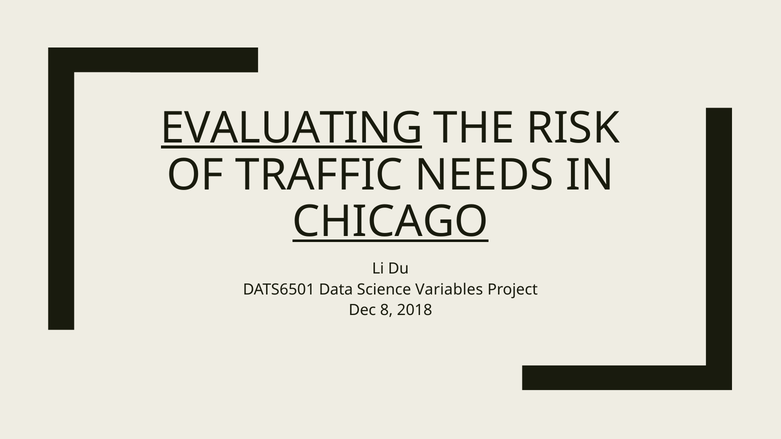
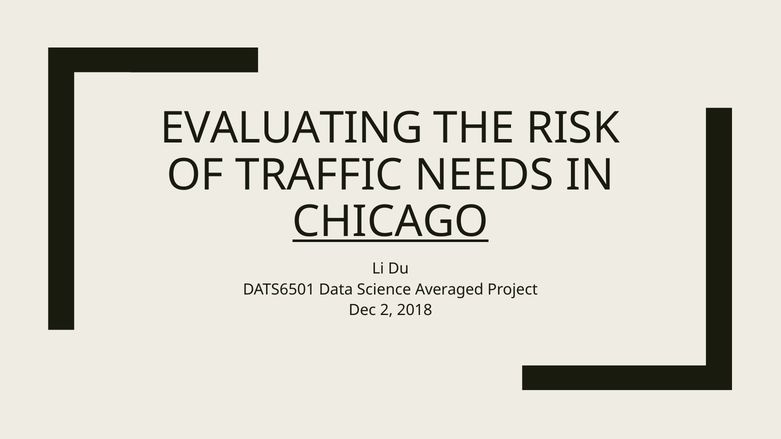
EVALUATING underline: present -> none (292, 128)
Variables: Variables -> Averaged (449, 290)
8: 8 -> 2 (386, 310)
